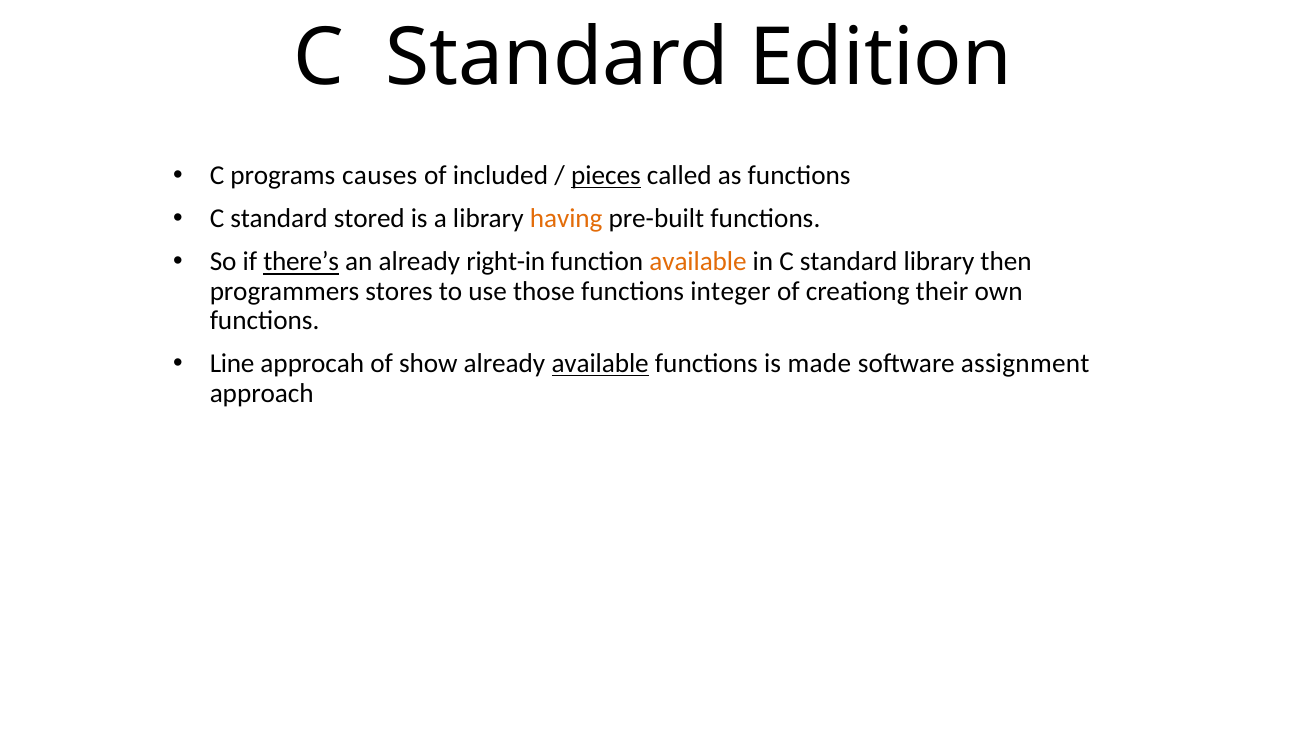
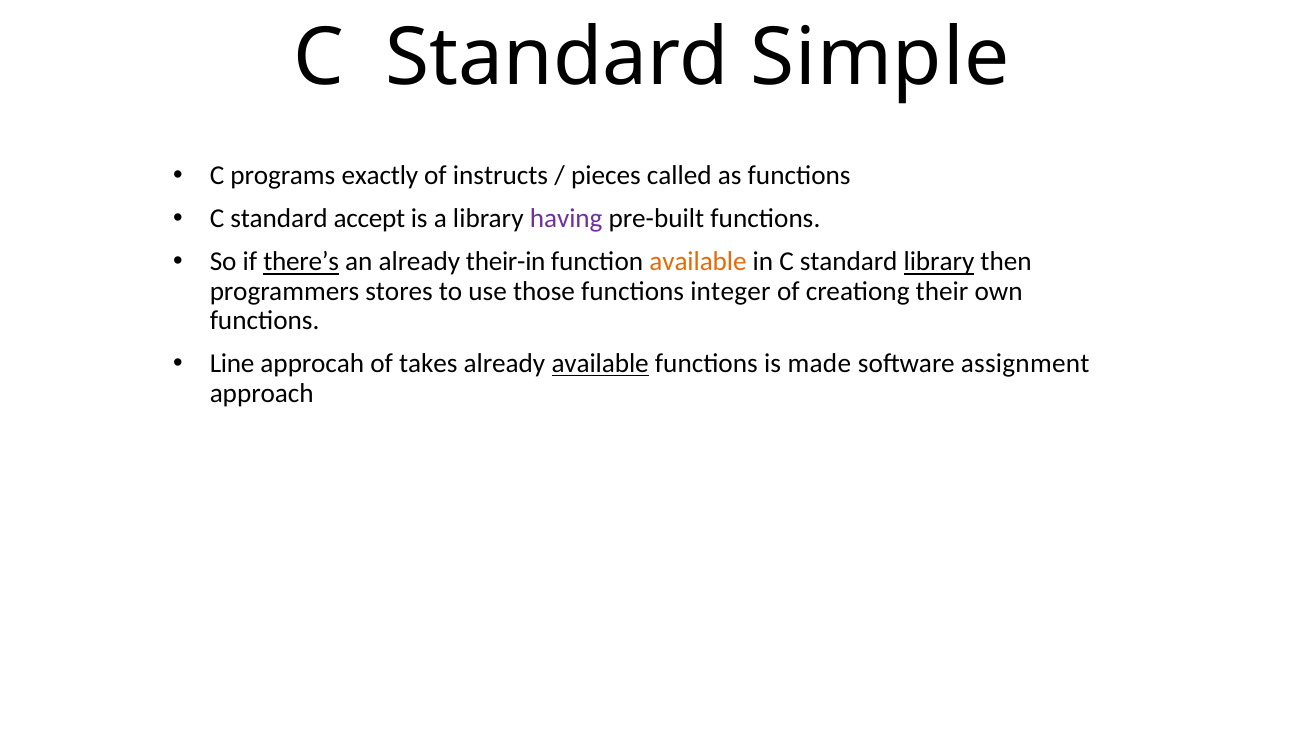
Edition: Edition -> Simple (880, 58)
causes: causes -> exactly (380, 176)
included: included -> instructs (501, 176)
pieces underline: present -> none (606, 176)
stored: stored -> accept (369, 219)
having colour: orange -> purple (566, 219)
right-in: right-in -> their-in (506, 262)
library underline: none -> present (939, 262)
show: show -> takes (428, 364)
